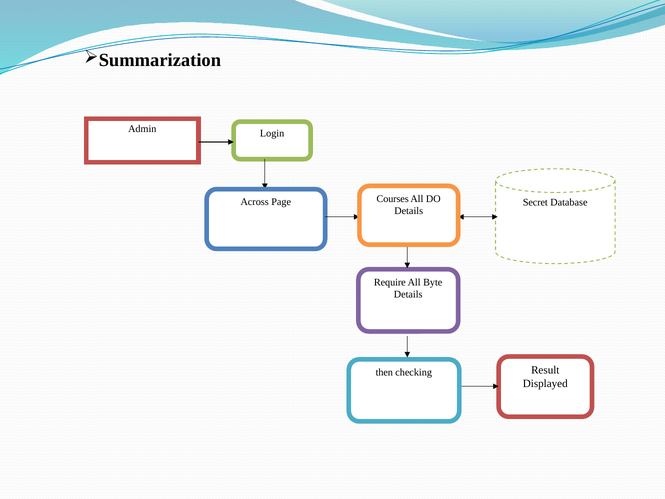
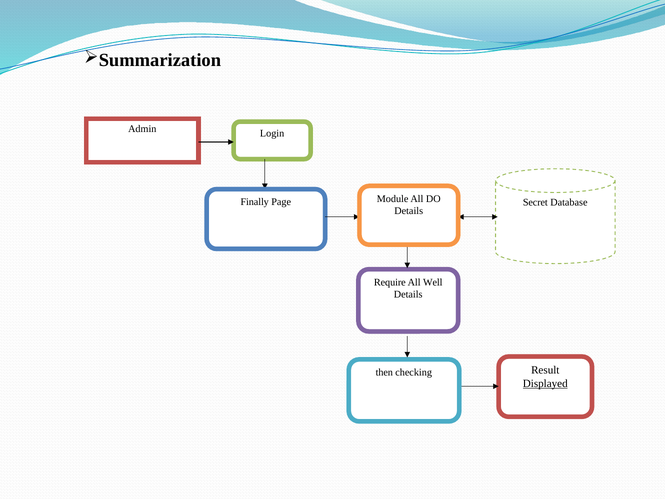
Courses: Courses -> Module (393, 199)
Across: Across -> Finally (255, 202)
Byte: Byte -> Well (433, 282)
Displayed underline: none -> present (545, 383)
